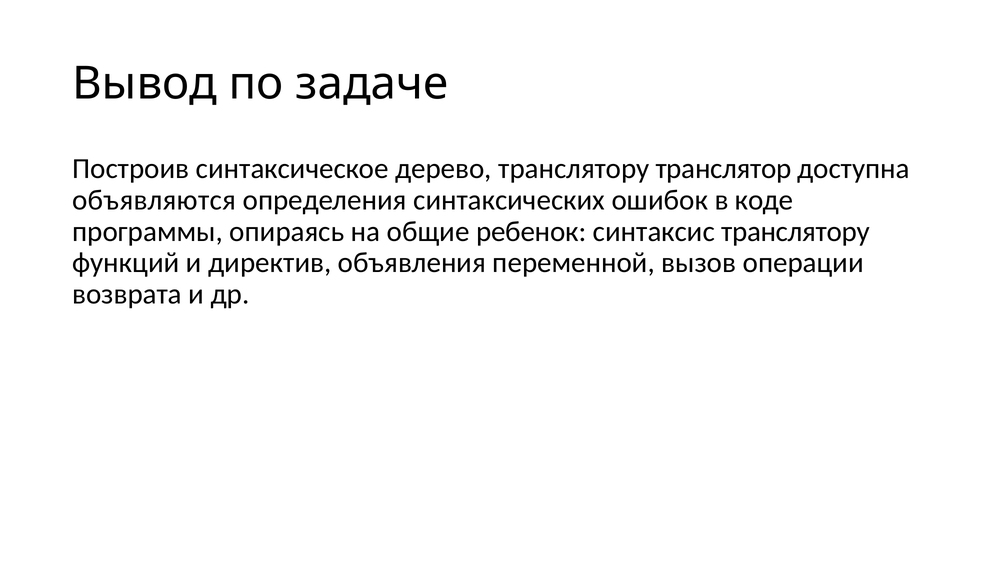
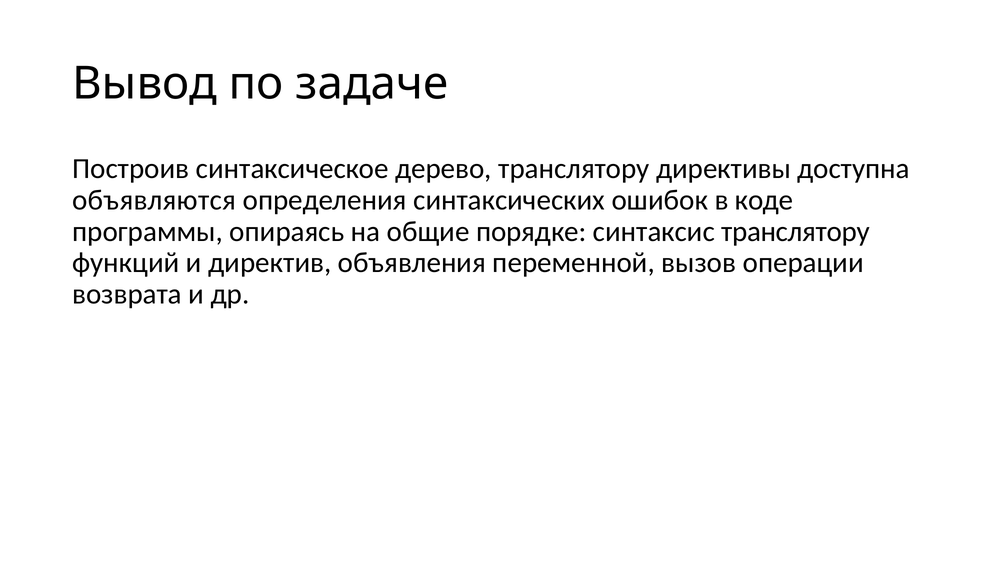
транслятор: транслятор -> директивы (723, 169)
ребенок: ребенок -> порядке (531, 231)
